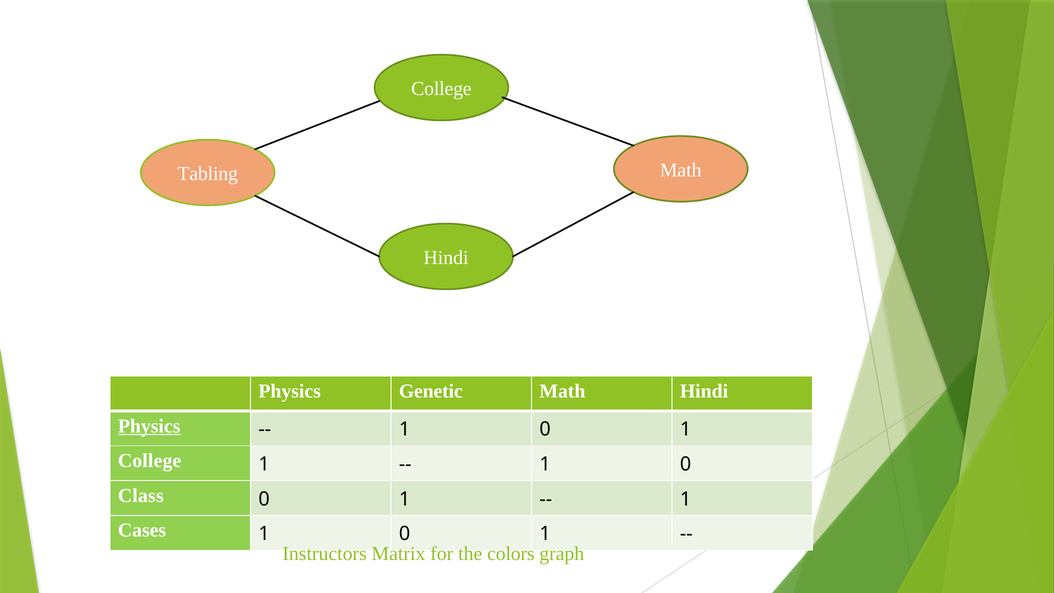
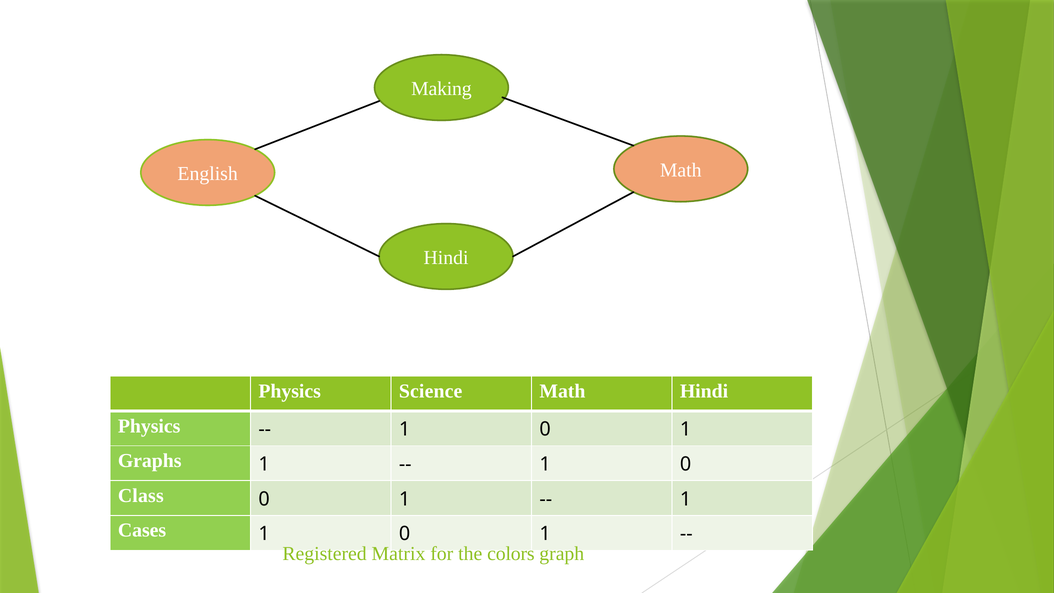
College: College -> Making (441, 89)
Tabling: Tabling -> English (208, 174)
Genetic: Genetic -> Science (431, 391)
Physics underline: present -> none (149, 426)
College: College -> Graphs (150, 461)
Instructors: Instructors -> Registered (325, 553)
